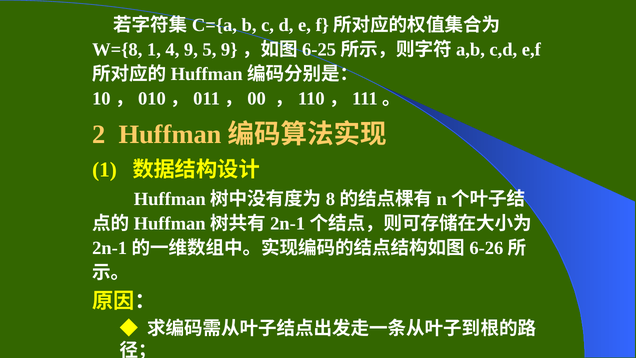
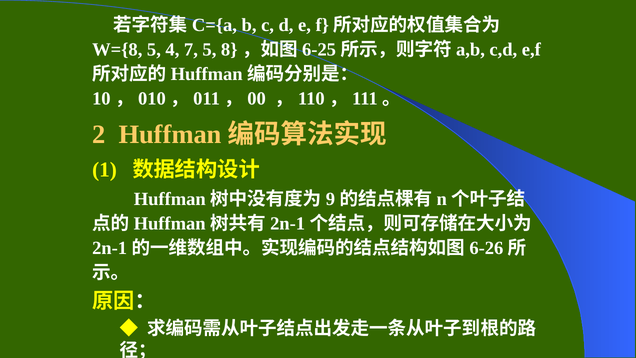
1: 1 -> 5 (154, 49)
4 9: 9 -> 7 (191, 49)
5 9: 9 -> 8 (229, 49)
8: 8 -> 9 (330, 199)
